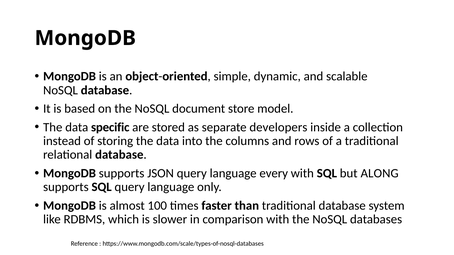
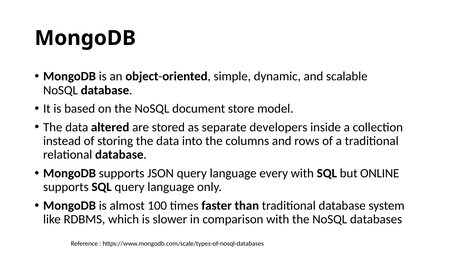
specific: specific -> altered (110, 127)
ALONG: ALONG -> ONLINE (380, 174)
